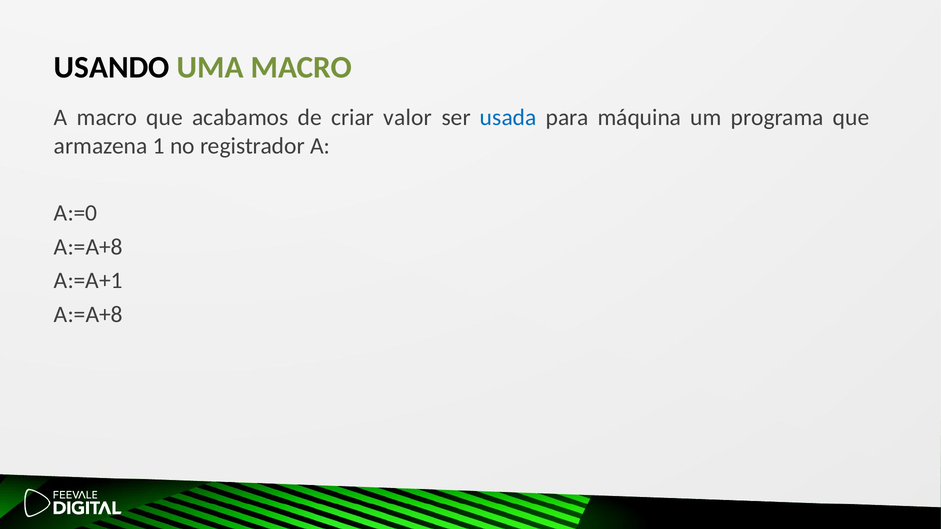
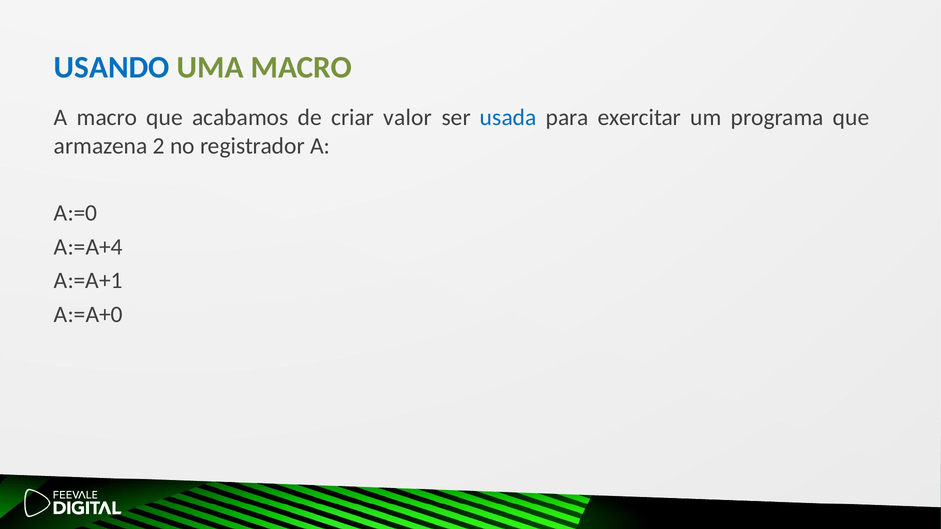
USANDO colour: black -> blue (112, 67)
máquina: máquina -> exercitar (639, 118)
1: 1 -> 2 (159, 146)
A:=A+8: A:=A+8 -> A:=A+4 (88, 247)
A:=A+8: A:=A+8 -> A:=A+0 (88, 315)
